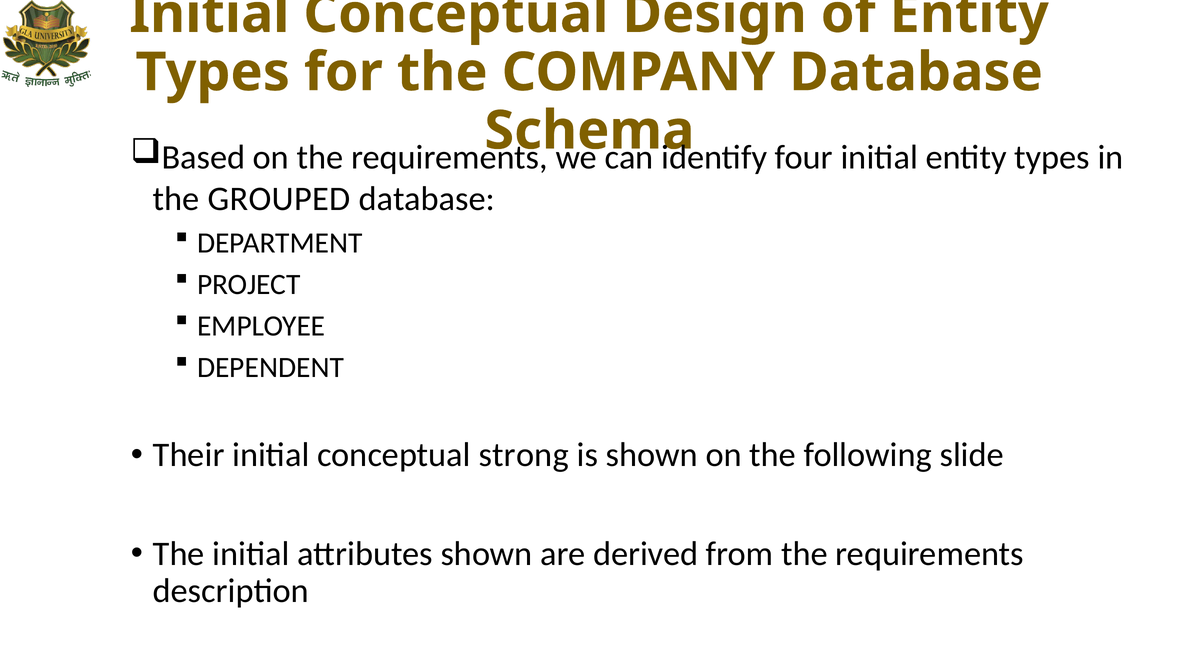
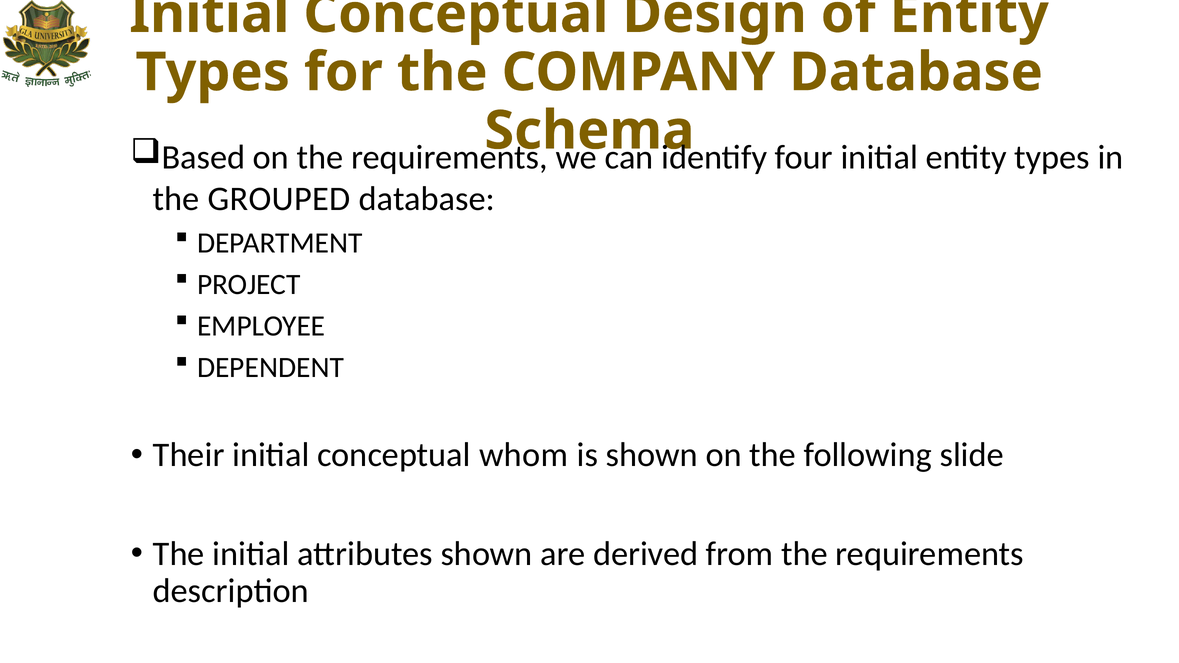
strong: strong -> whom (524, 455)
